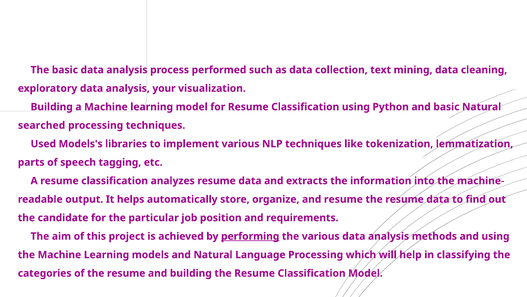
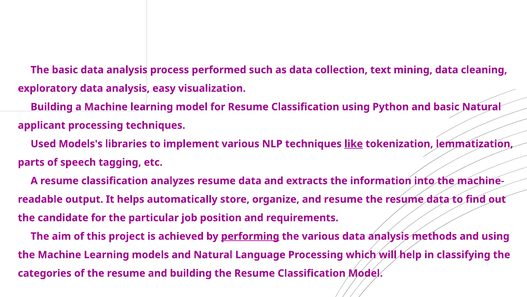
your: your -> easy (164, 88)
searched: searched -> applicant (42, 125)
like underline: none -> present (354, 144)
